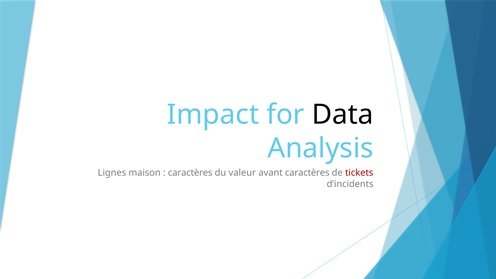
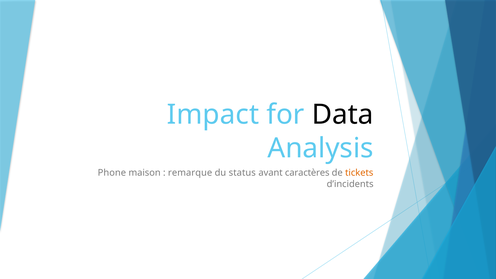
Lignes: Lignes -> Phone (112, 173)
caractères: caractères -> remarque (190, 173)
valeur: valeur -> status (242, 173)
tickets colour: red -> orange (359, 173)
